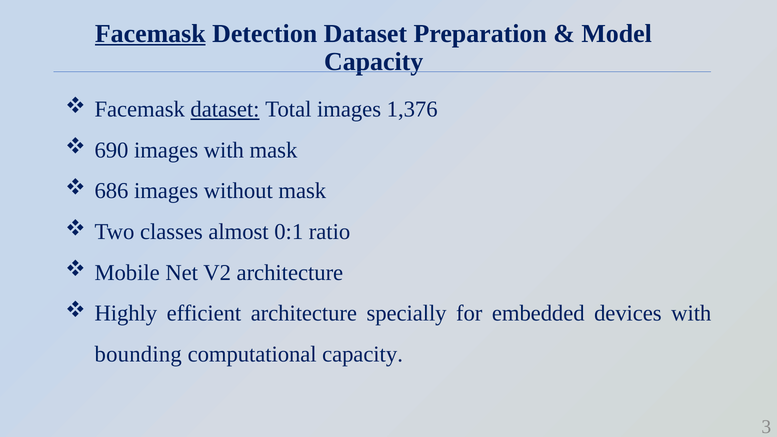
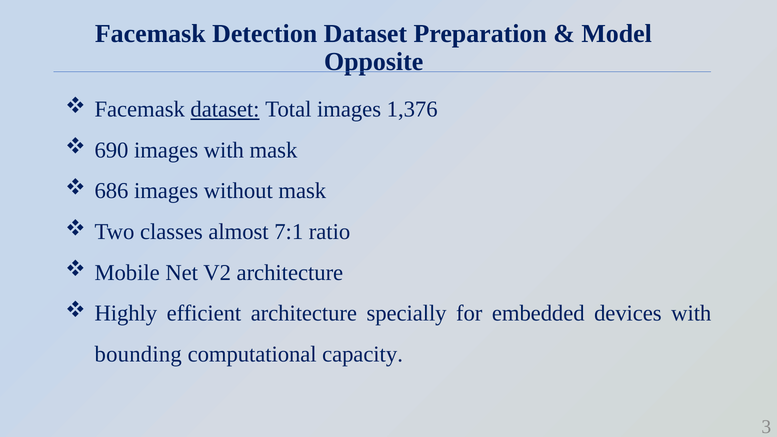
Facemask underline: present -> none (150, 34)
Capacity: Capacity -> Opposite (374, 62)
0:1: 0:1 -> 7:1 (289, 232)
